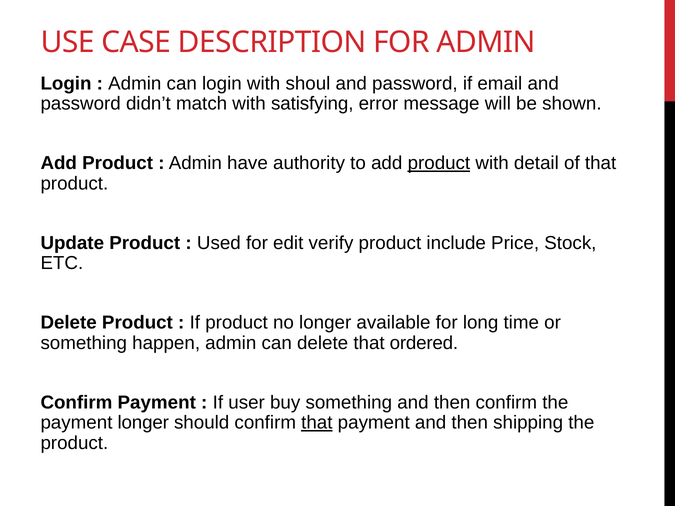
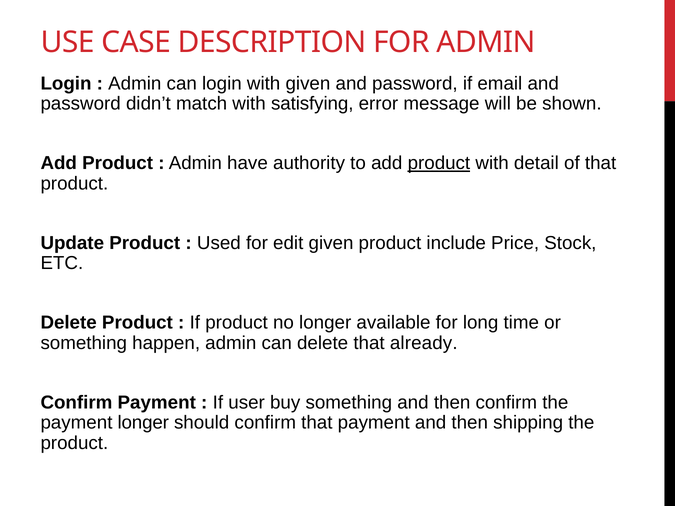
with shoul: shoul -> given (308, 83)
edit verify: verify -> given (331, 243)
ordered: ordered -> already (424, 343)
that underline: present -> none (317, 423)
